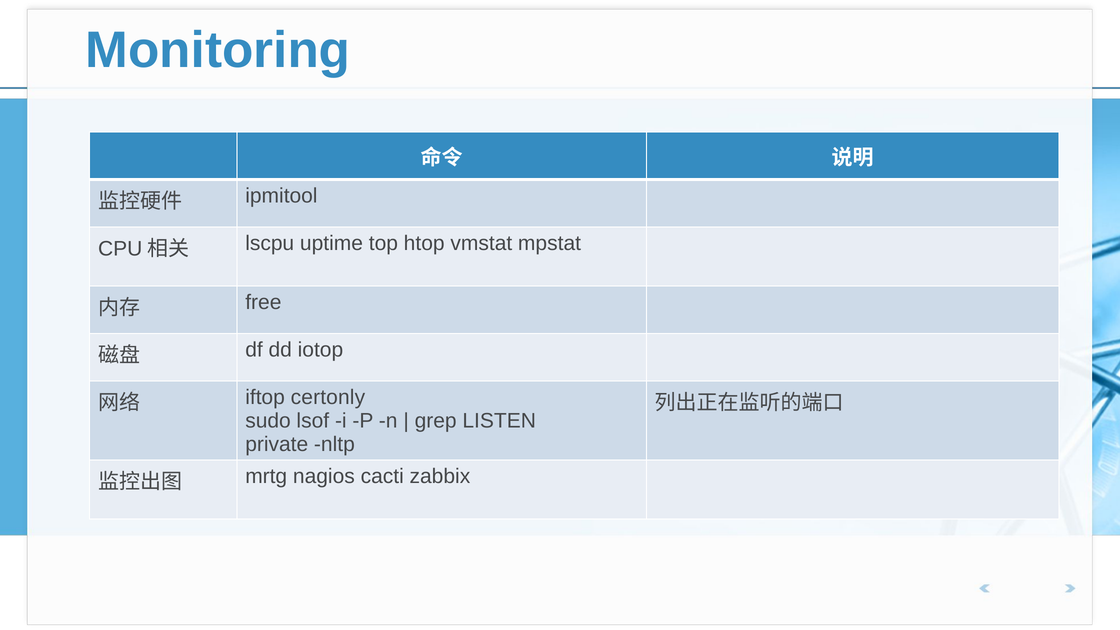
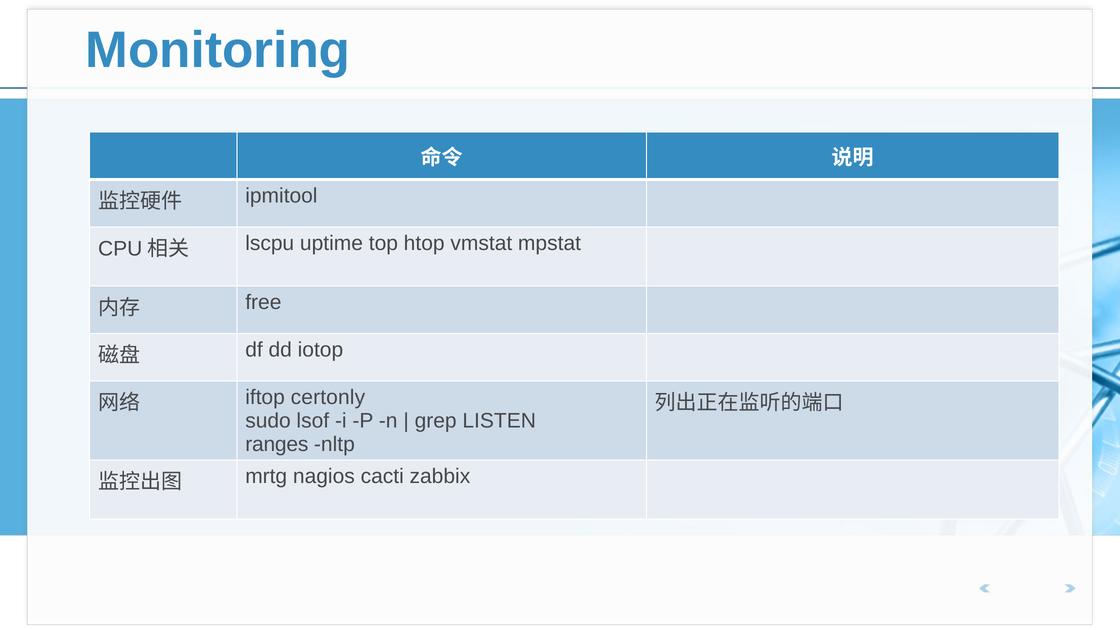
private: private -> ranges (277, 444)
